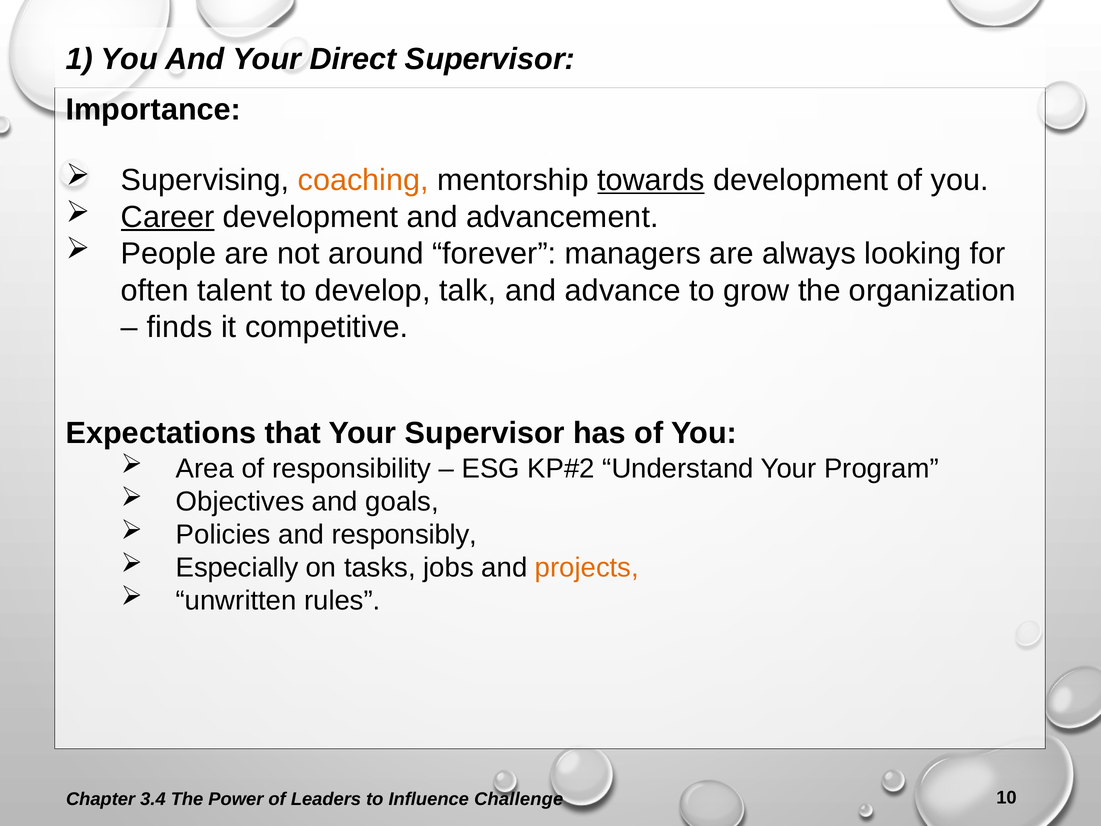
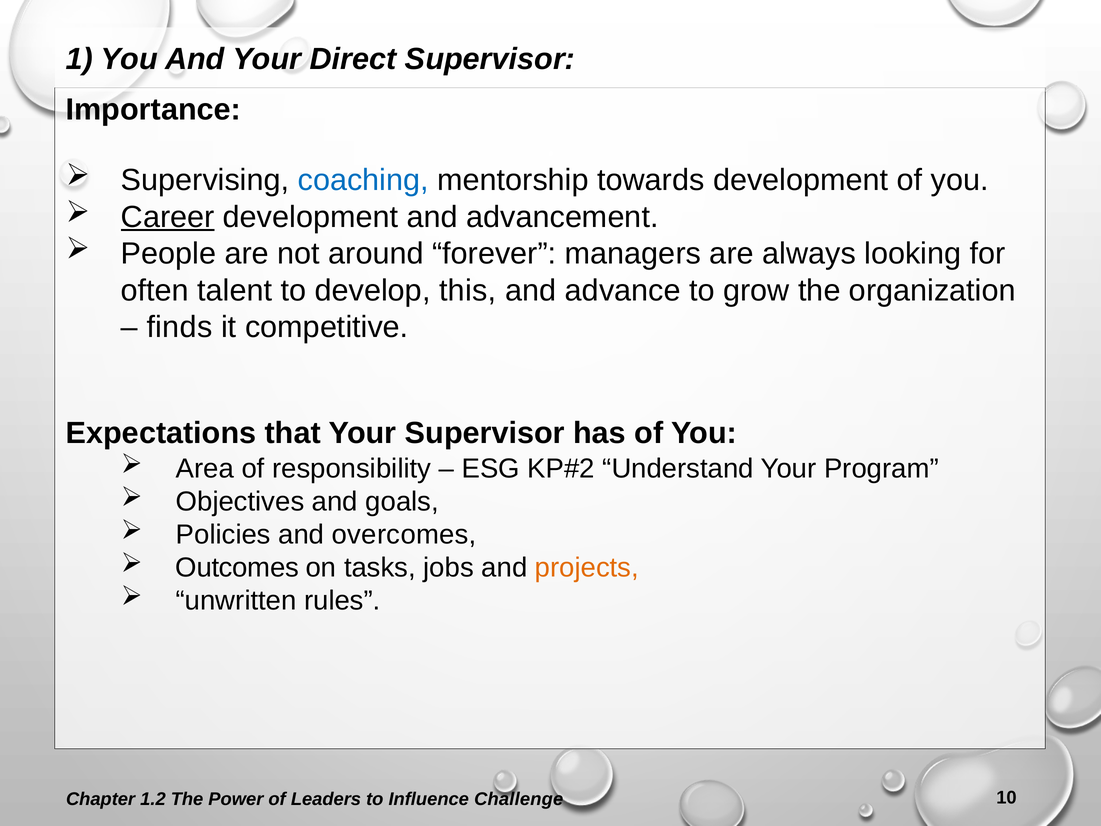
coaching colour: orange -> blue (363, 180)
towards underline: present -> none (651, 180)
talk: talk -> this (468, 290)
responsibly: responsibly -> overcomes (404, 534)
Especially: Especially -> Outcomes (237, 567)
3.4: 3.4 -> 1.2 (153, 799)
